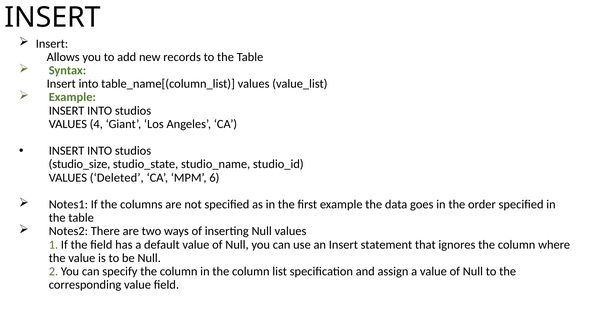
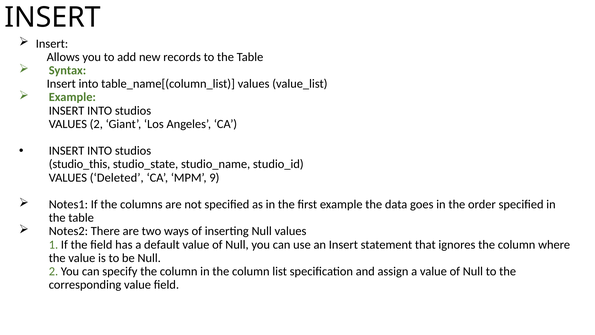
VALUES 4: 4 -> 2 (96, 124)
studio_size: studio_size -> studio_this (79, 164)
6: 6 -> 9 (214, 177)
